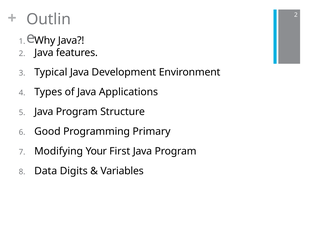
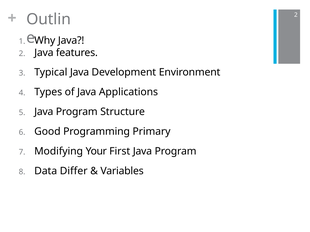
Digits: Digits -> Differ (74, 171)
